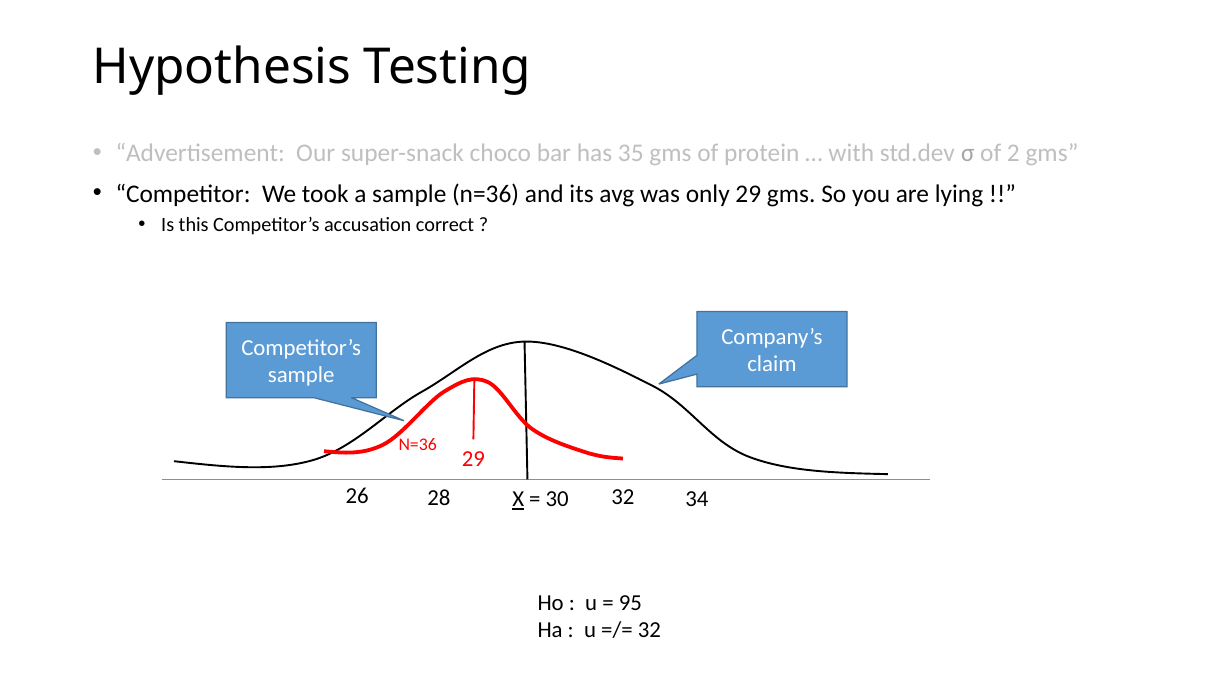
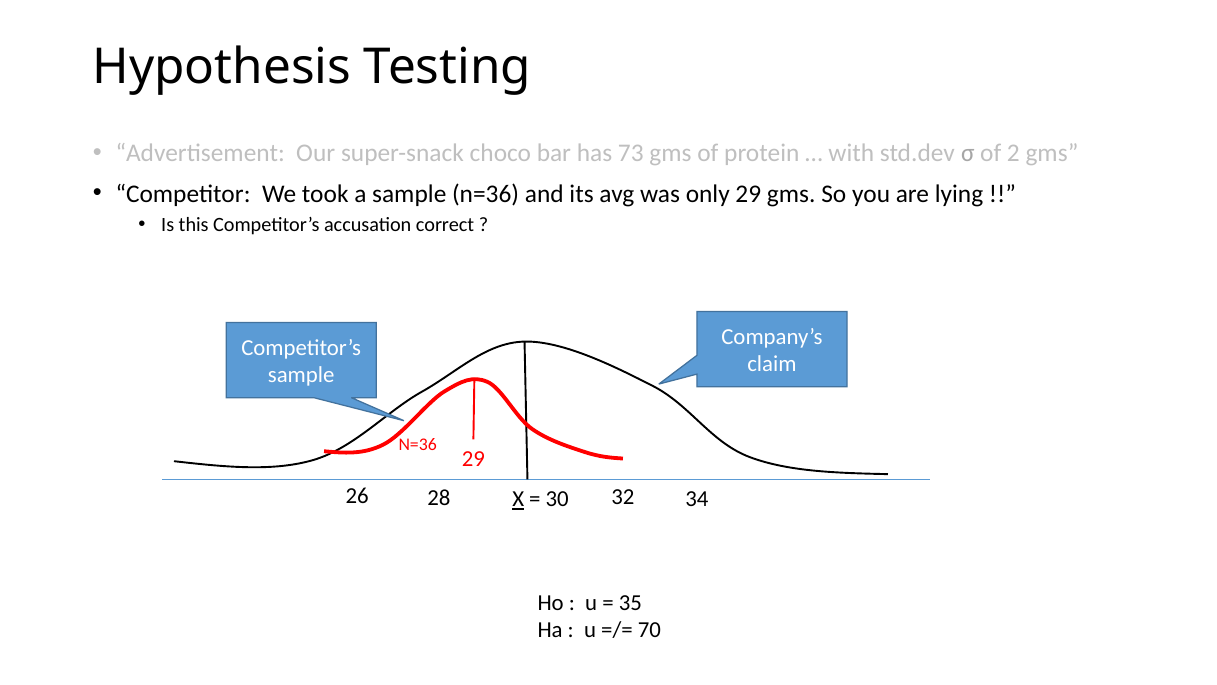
35: 35 -> 73 (631, 153)
95: 95 -> 35 (630, 602)
32: 32 -> 70 (649, 629)
